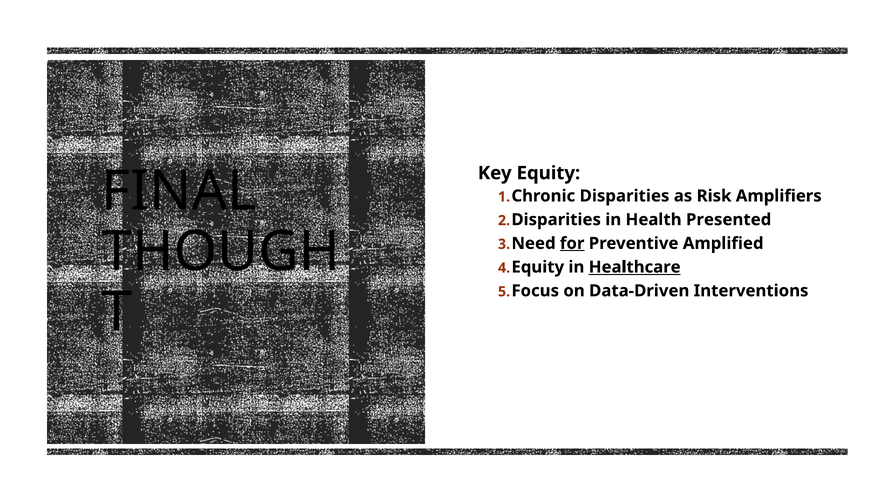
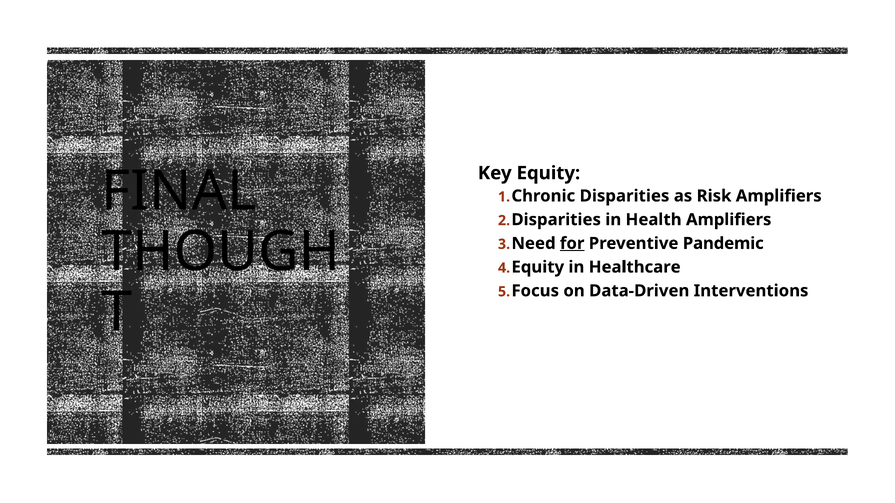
Health Presented: Presented -> Amplifiers (729, 220)
Amplified: Amplified -> Pandemic (723, 244)
Healthcare underline: present -> none (635, 267)
